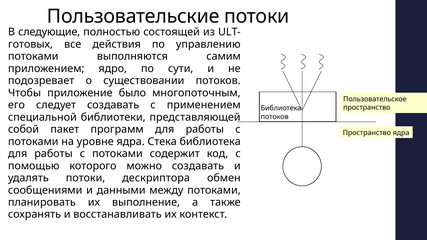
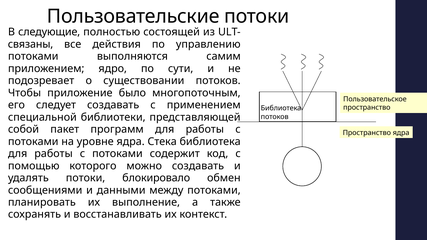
готовых: готовых -> связаны (31, 44)
дескриптора: дескриптора -> блокировало (156, 178)
